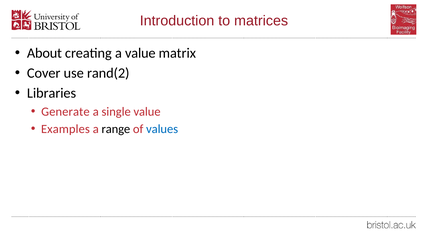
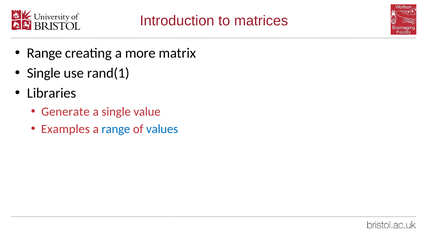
About: About -> Range (44, 53)
a value: value -> more (140, 53)
Cover: Cover -> Single (44, 73)
rand(2: rand(2 -> rand(1 (108, 73)
range colour: black -> blue (116, 129)
